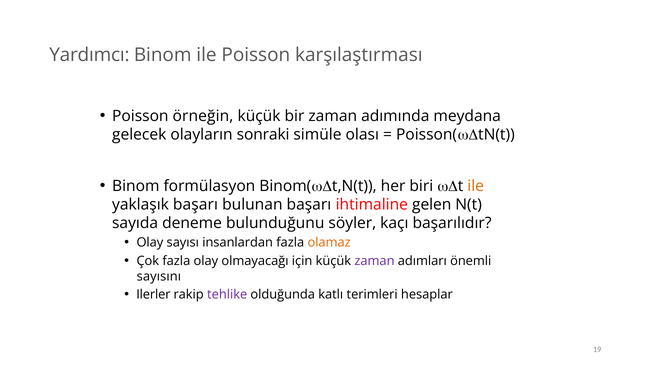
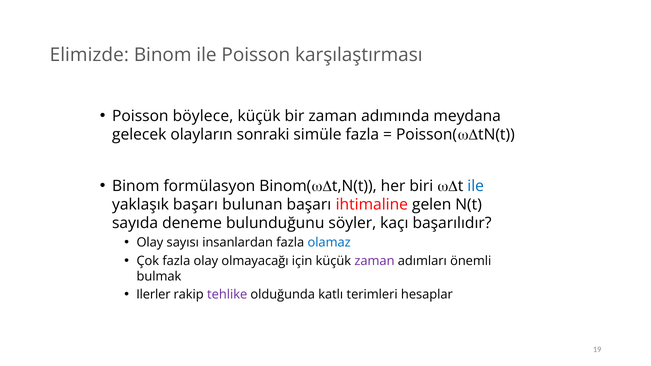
Yardımcı: Yardımcı -> Elimizde (89, 55)
örneğin: örneğin -> böylece (203, 116)
simüle olası: olası -> fazla (362, 135)
ile colour: orange -> blue (476, 186)
olamaz colour: orange -> blue (329, 243)
sayısını: sayısını -> bulmak (159, 276)
